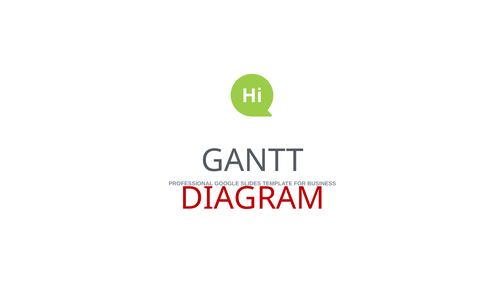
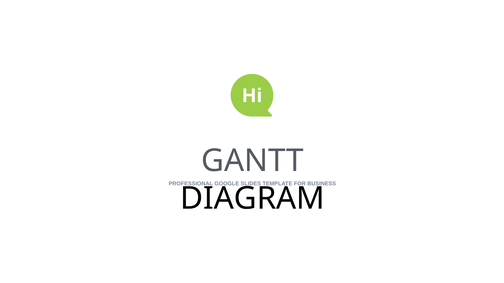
DIAGRAM colour: red -> black (253, 199)
